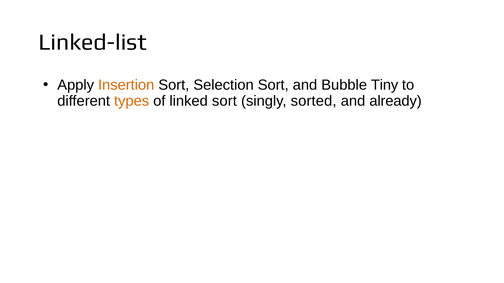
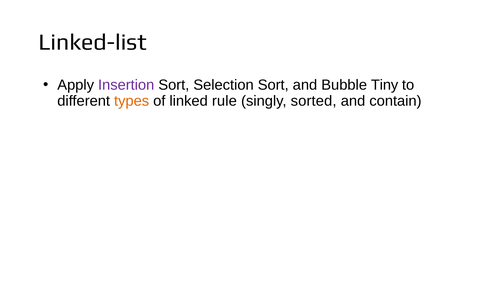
Insertion colour: orange -> purple (126, 85)
linked sort: sort -> rule (224, 101)
already: already -> contain (395, 101)
